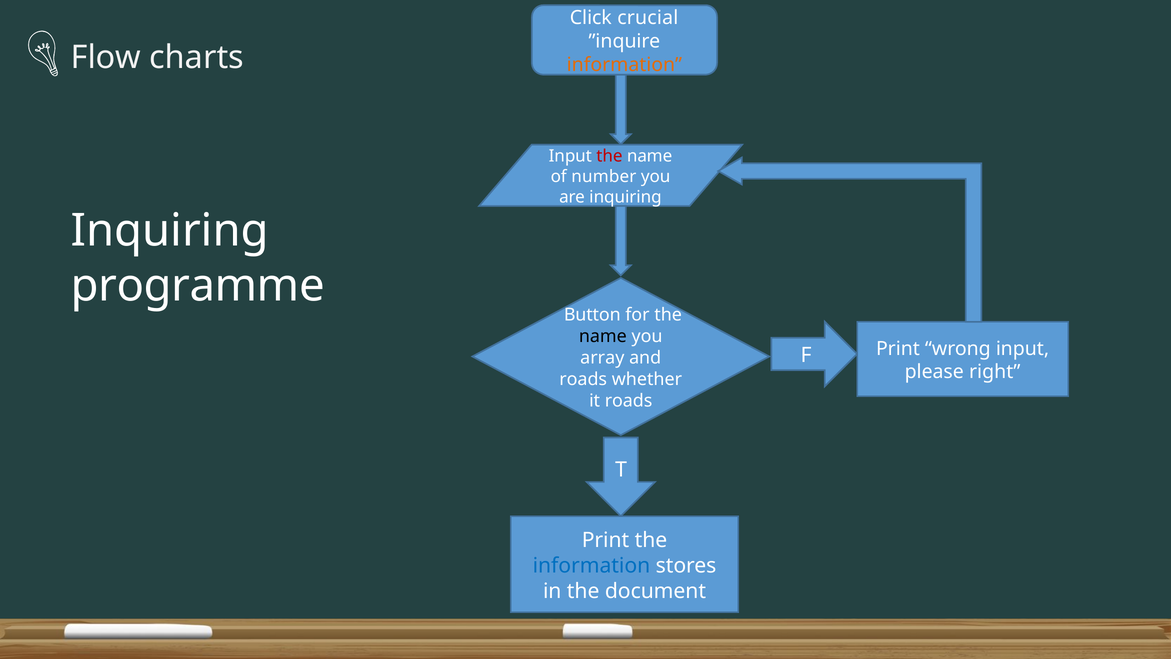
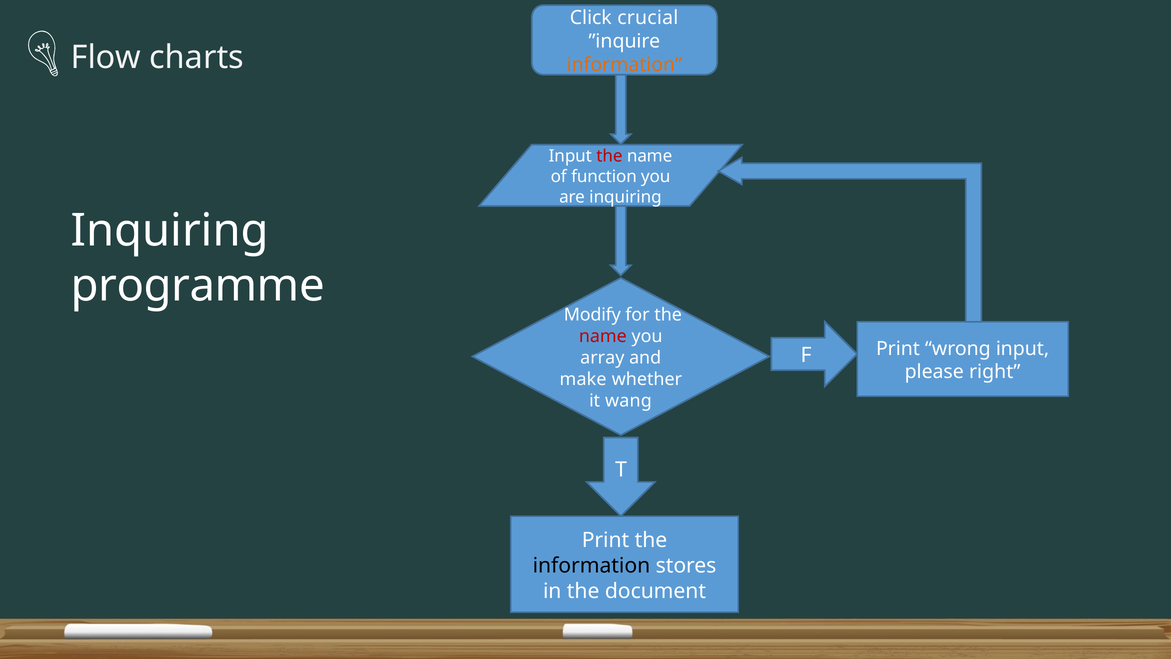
number: number -> function (604, 176)
Button: Button -> Modify (592, 315)
name colour: black -> red (603, 336)
roads: roads -> make (583, 379)
it roads: roads -> wang (628, 401)
information colour: blue -> black (591, 565)
